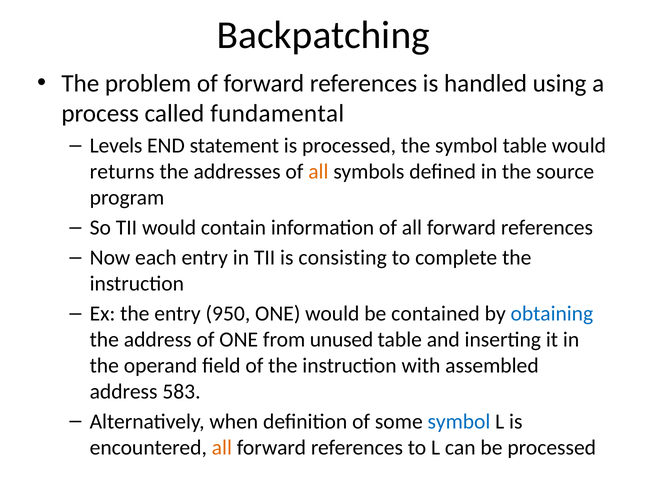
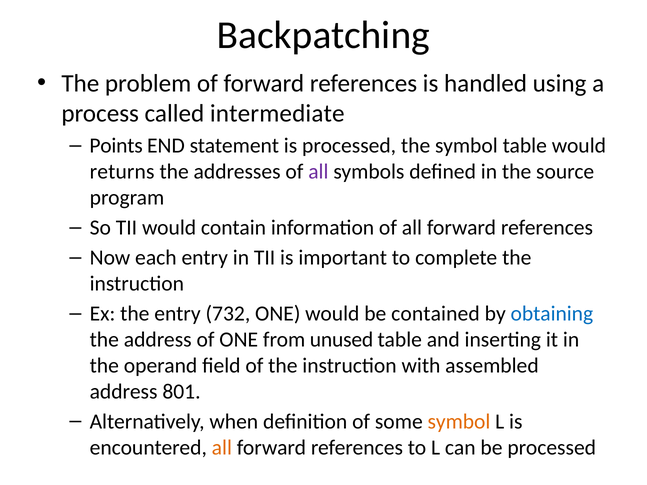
fundamental: fundamental -> intermediate (277, 114)
Levels: Levels -> Points (116, 146)
all colour: orange -> purple (318, 172)
consisting: consisting -> important (343, 258)
950: 950 -> 732 (228, 314)
583: 583 -> 801 (181, 392)
symbol colour: blue -> orange (459, 422)
